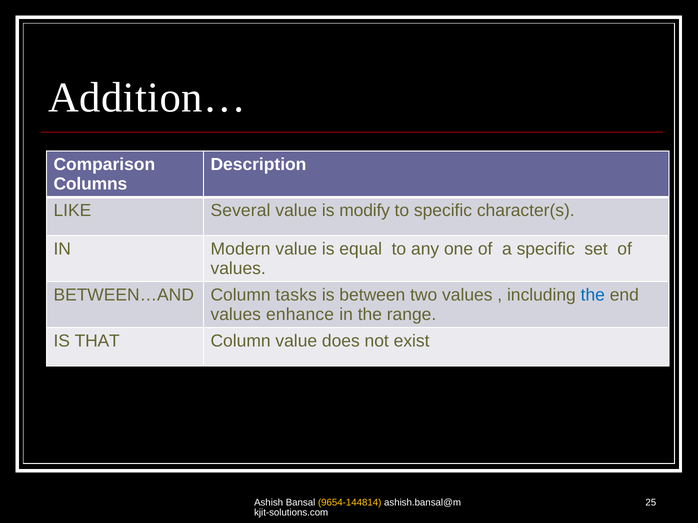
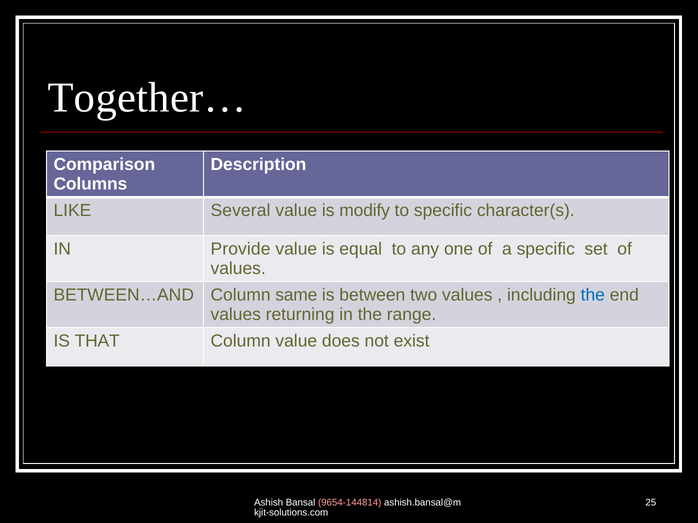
Addition…: Addition… -> Together… (147, 98)
Modern: Modern -> Provide (241, 249)
tasks: tasks -> same (296, 295)
enhance: enhance -> returning (300, 315)
9654-144814 colour: yellow -> pink (350, 503)
